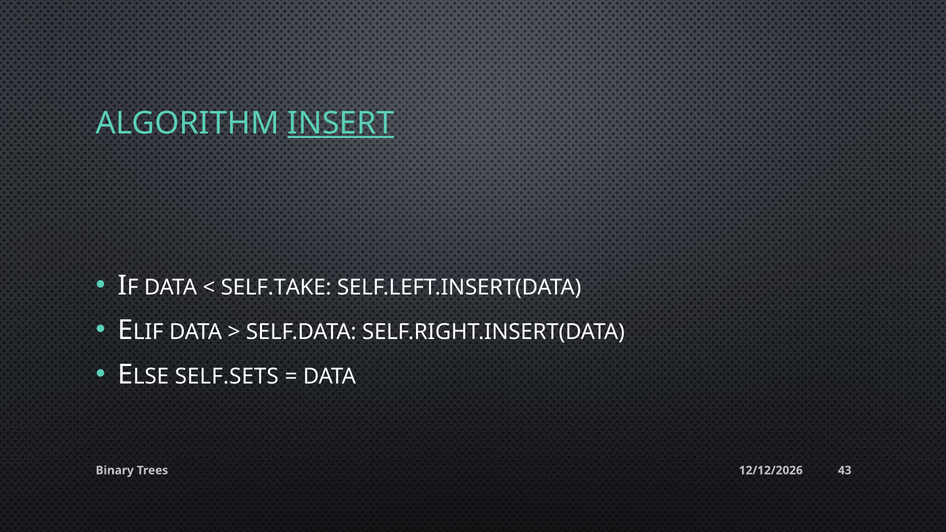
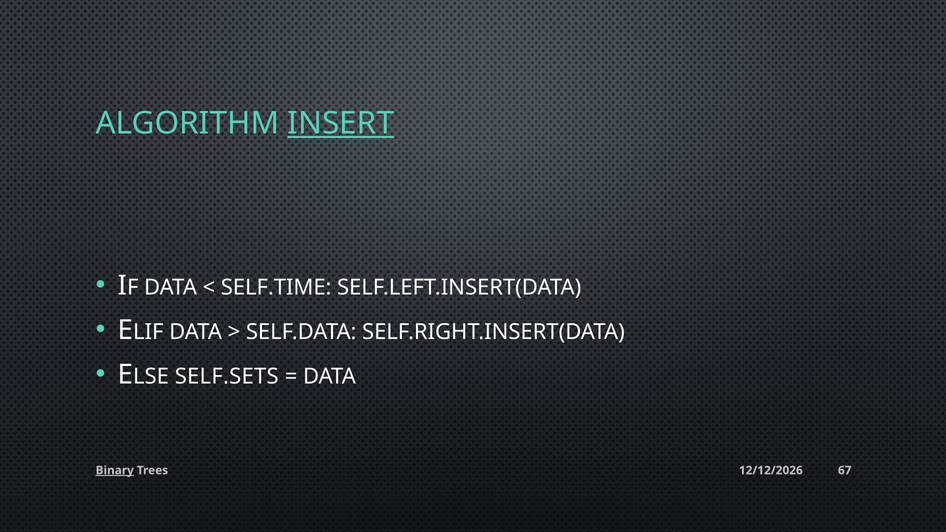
SELF.TAKE: SELF.TAKE -> SELF.TIME (276, 287)
Binary underline: none -> present (115, 470)
43: 43 -> 67 (845, 470)
